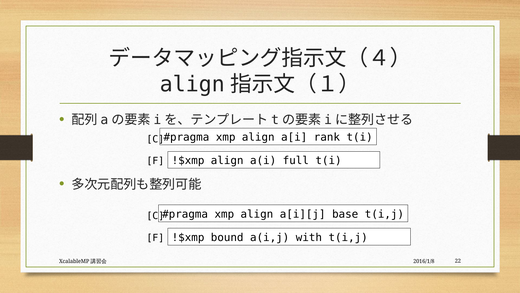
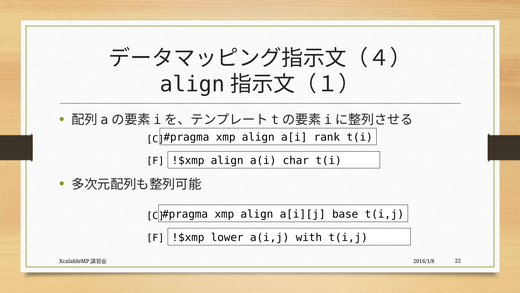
full: full -> char (296, 160)
bound: bound -> lower (227, 237)
